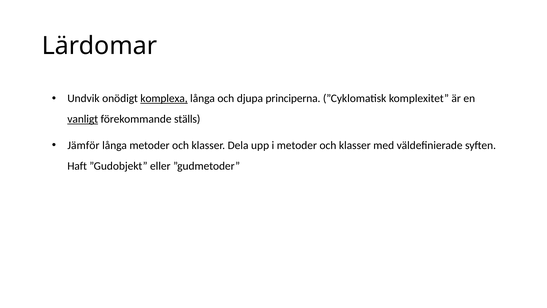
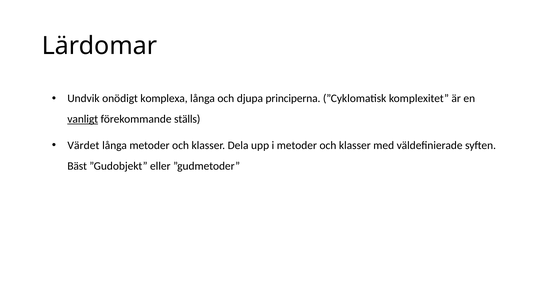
komplexa underline: present -> none (164, 98)
Jämför: Jämför -> Värdet (83, 145)
Haft: Haft -> Bäst (77, 166)
